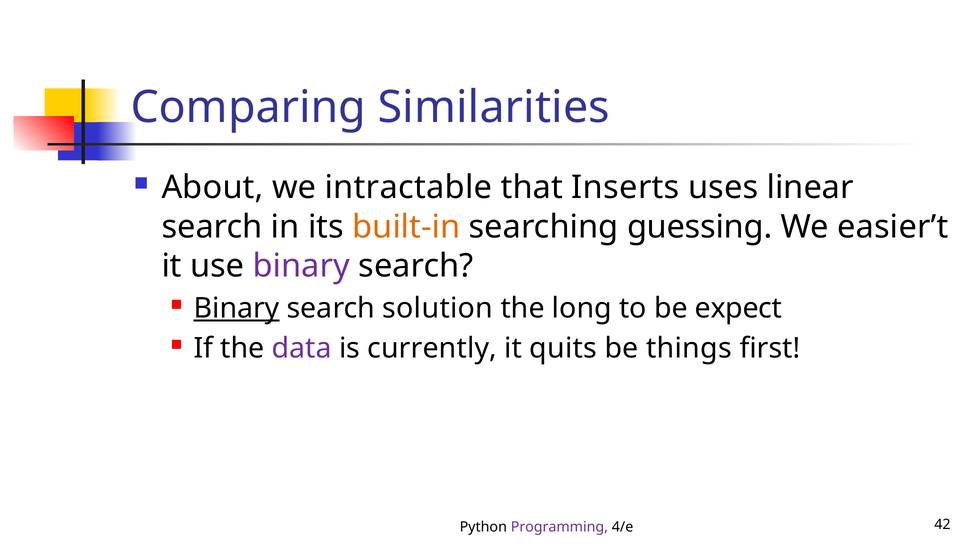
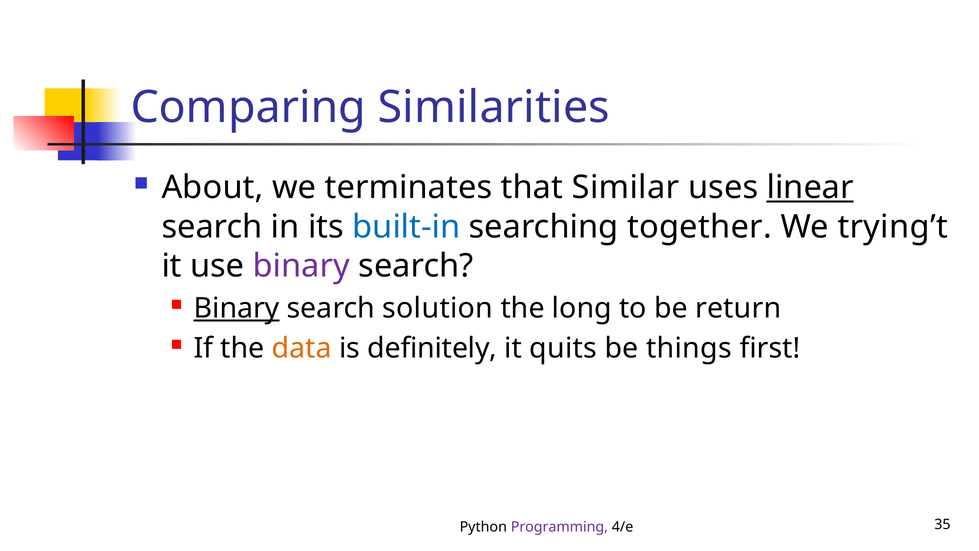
intractable: intractable -> terminates (409, 188)
Inserts: Inserts -> Similar (625, 188)
linear underline: none -> present (810, 188)
built-in colour: orange -> blue (406, 227)
guessing: guessing -> together (699, 227)
easier’t: easier’t -> trying’t (893, 227)
expect: expect -> return (738, 308)
data colour: purple -> orange (302, 348)
currently: currently -> definitely (432, 348)
42: 42 -> 35 (942, 524)
